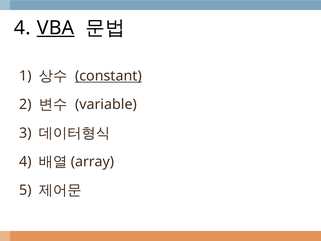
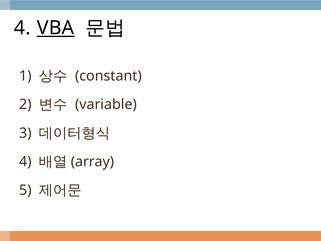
constant underline: present -> none (108, 76)
